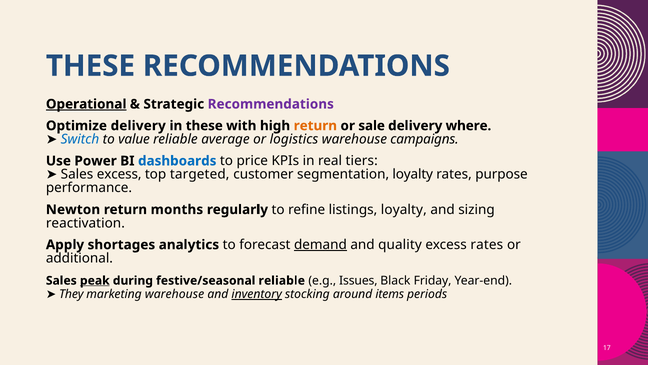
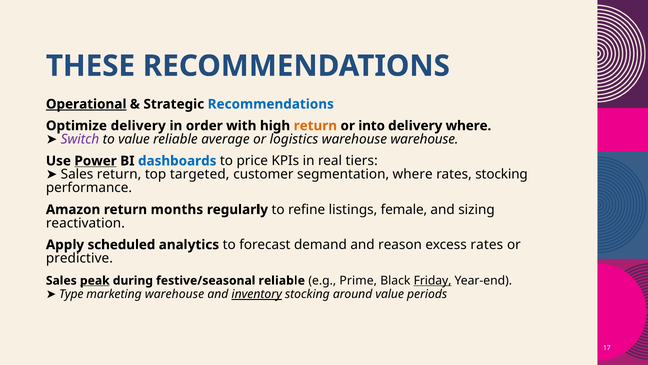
Recommendations colour: purple -> blue (271, 104)
in these: these -> order (204, 126)
sale: sale -> into (372, 126)
Switch colour: blue -> purple (80, 139)
warehouse campaigns: campaigns -> warehouse (424, 139)
Power underline: none -> present (96, 161)
Sales excess: excess -> return (119, 174)
segmentation loyalty: loyalty -> where (413, 174)
rates purpose: purpose -> stocking (502, 174)
Newton: Newton -> Amazon (73, 209)
listings loyalty: loyalty -> female (404, 209)
shortages: shortages -> scheduled (121, 244)
demand underline: present -> none (320, 244)
quality: quality -> reason (400, 244)
additional: additional -> predictive (79, 258)
Issues: Issues -> Prime (358, 280)
Friday underline: none -> present (433, 280)
They: They -> Type (71, 294)
around items: items -> value (390, 294)
